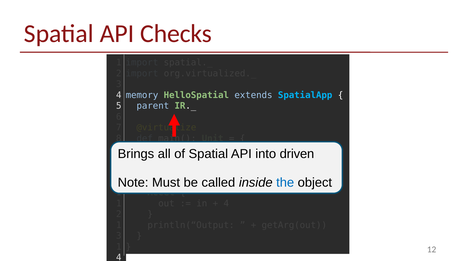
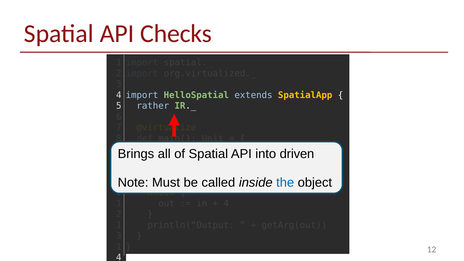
memory: memory -> import (142, 95)
SpatialApp colour: light blue -> yellow (305, 95)
parent: parent -> rather (153, 106)
